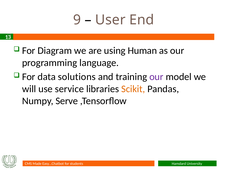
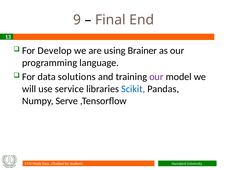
User: User -> Final (110, 20)
Diagram: Diagram -> Develop (55, 50)
Human: Human -> Brainer (142, 50)
Scikit colour: orange -> blue (133, 89)
